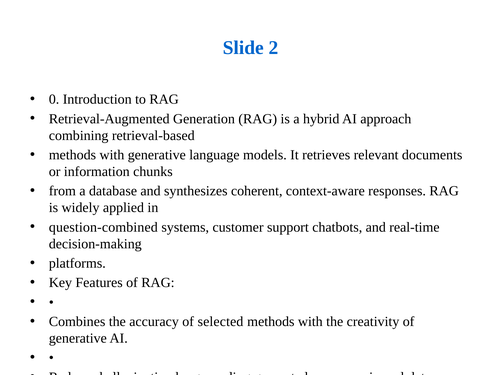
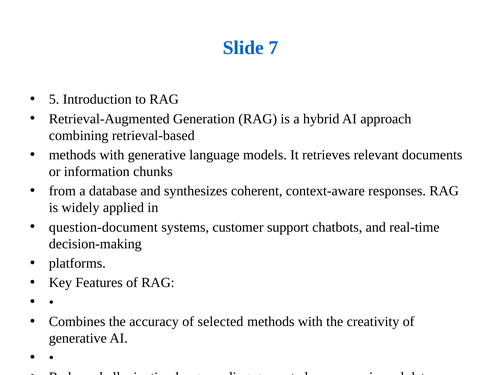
2: 2 -> 7 (273, 48)
0: 0 -> 5 (54, 100)
question-combined: question-combined -> question-document (103, 228)
